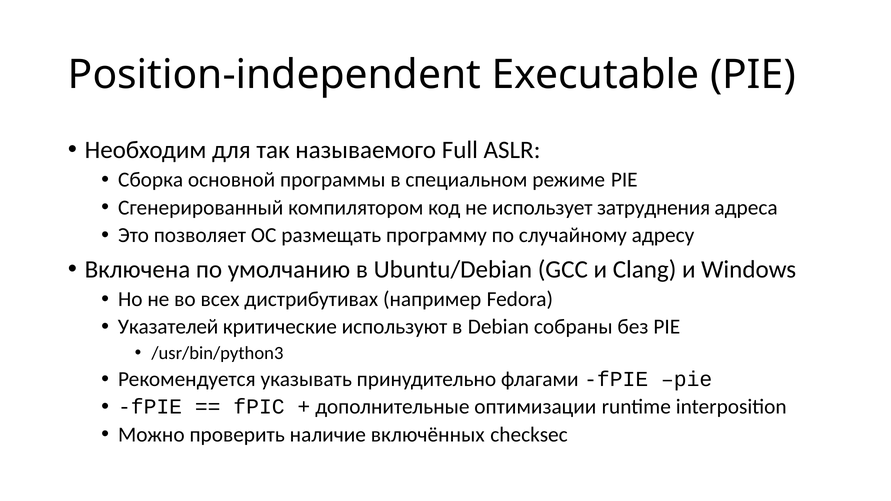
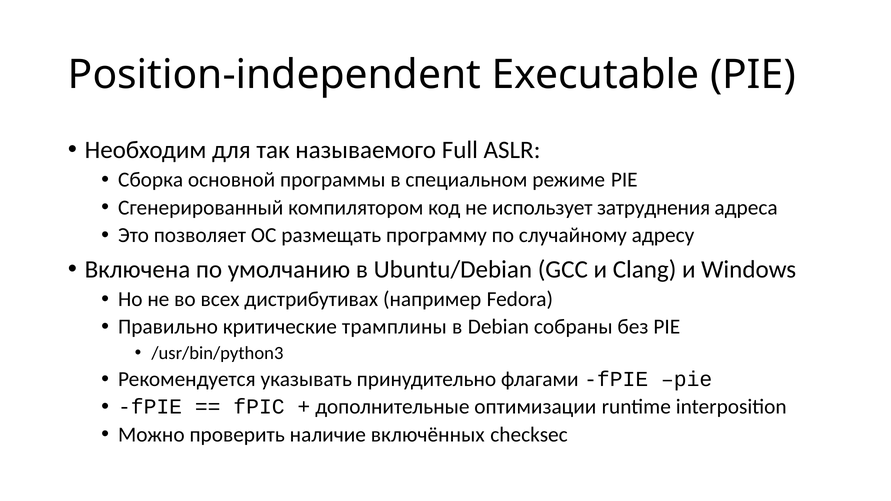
Указателей: Указателей -> Правильно (168, 327)
используют: используют -> трамплины (394, 327)
